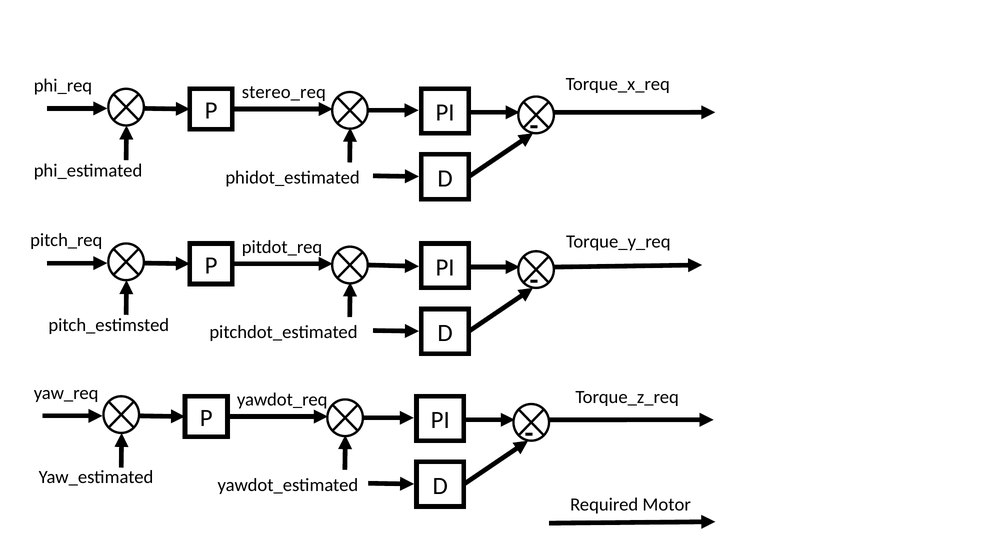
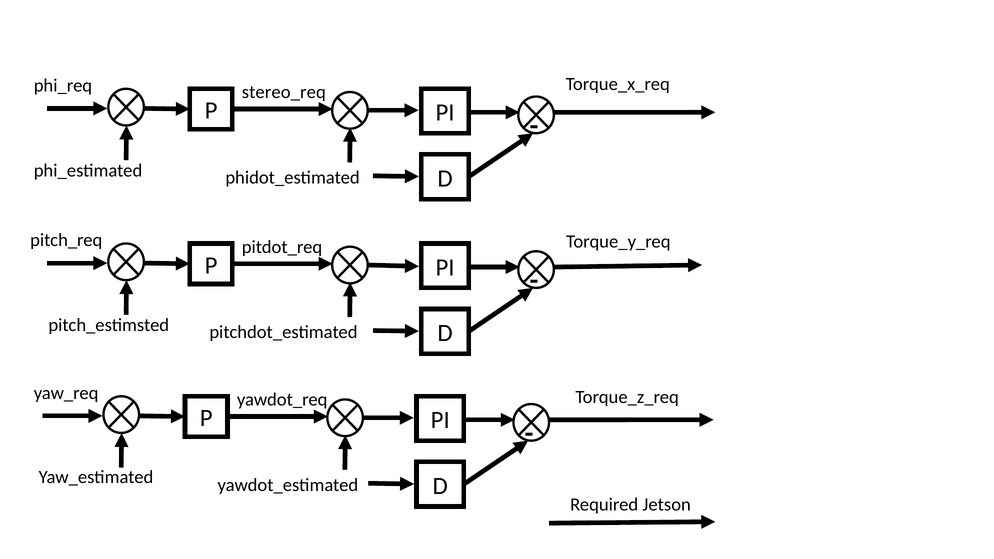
Motor: Motor -> Jetson (667, 505)
